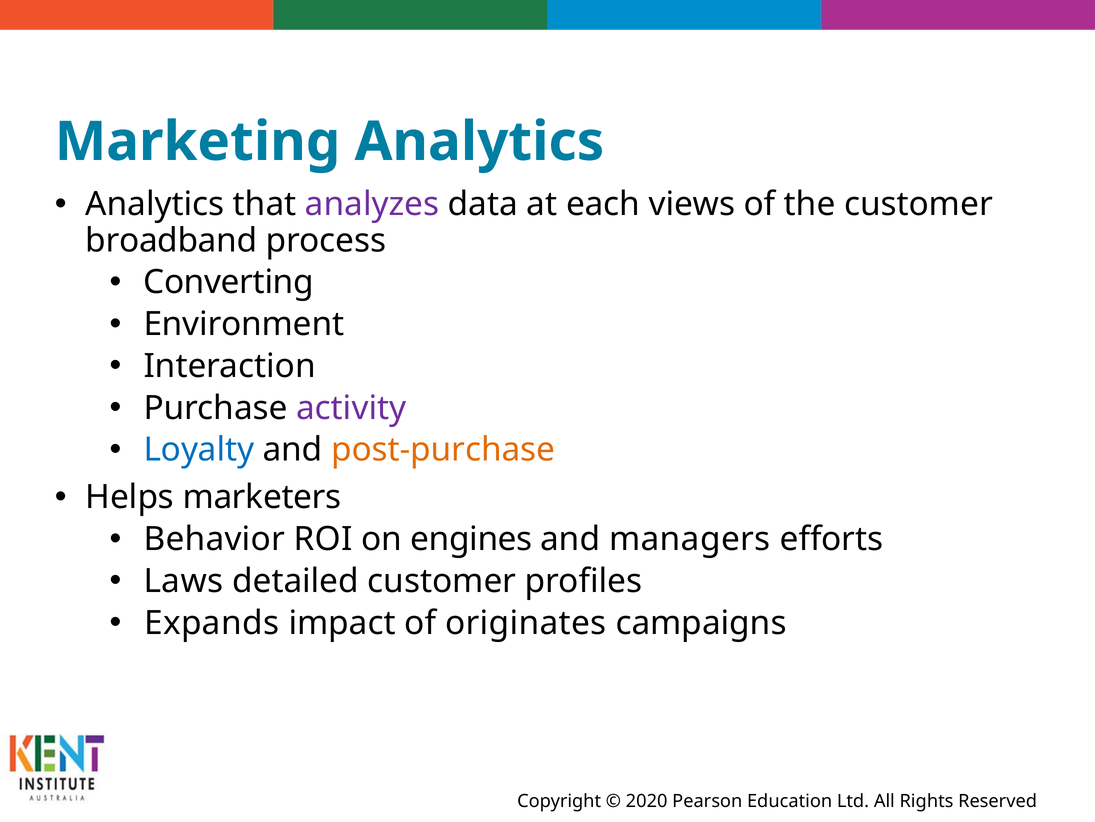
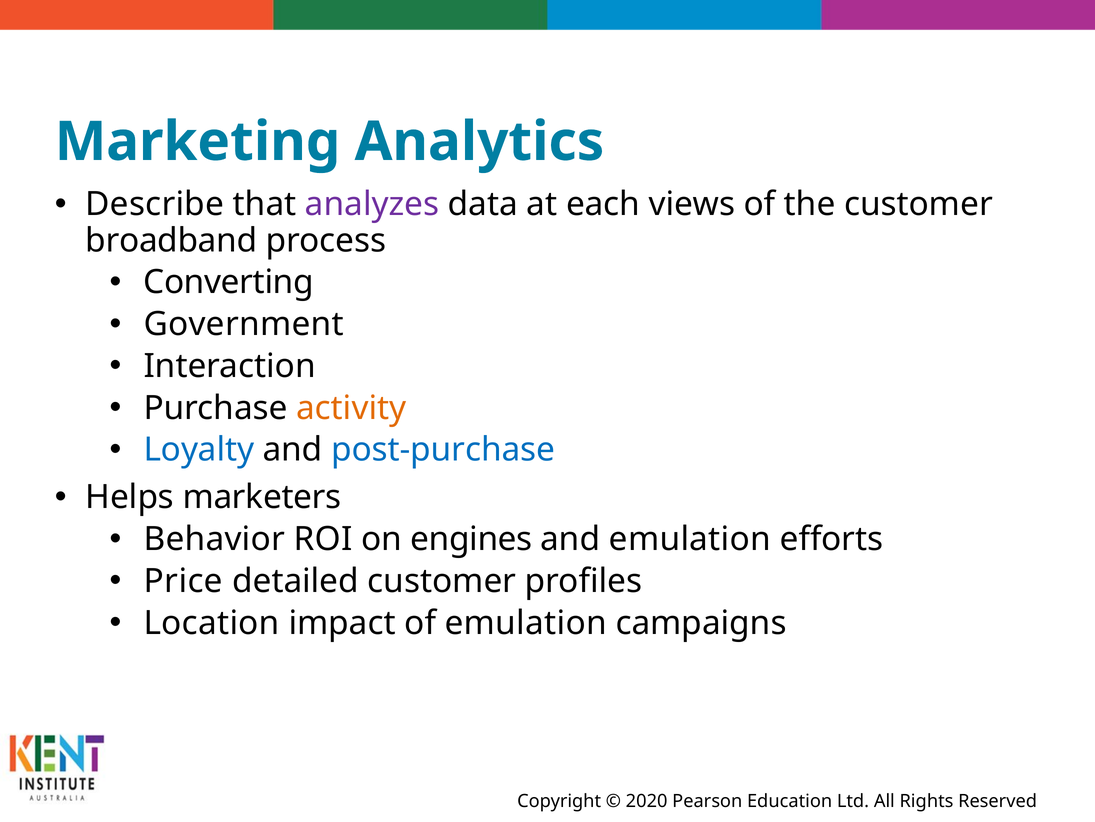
Analytics: Analytics -> Describe (155, 204)
Environment: Environment -> Government (244, 324)
activity colour: purple -> orange (351, 408)
post-purchase colour: orange -> blue (443, 449)
and managers: managers -> emulation (690, 539)
Laws: Laws -> Price (183, 581)
Expands: Expands -> Location (212, 622)
of originates: originates -> emulation (526, 622)
